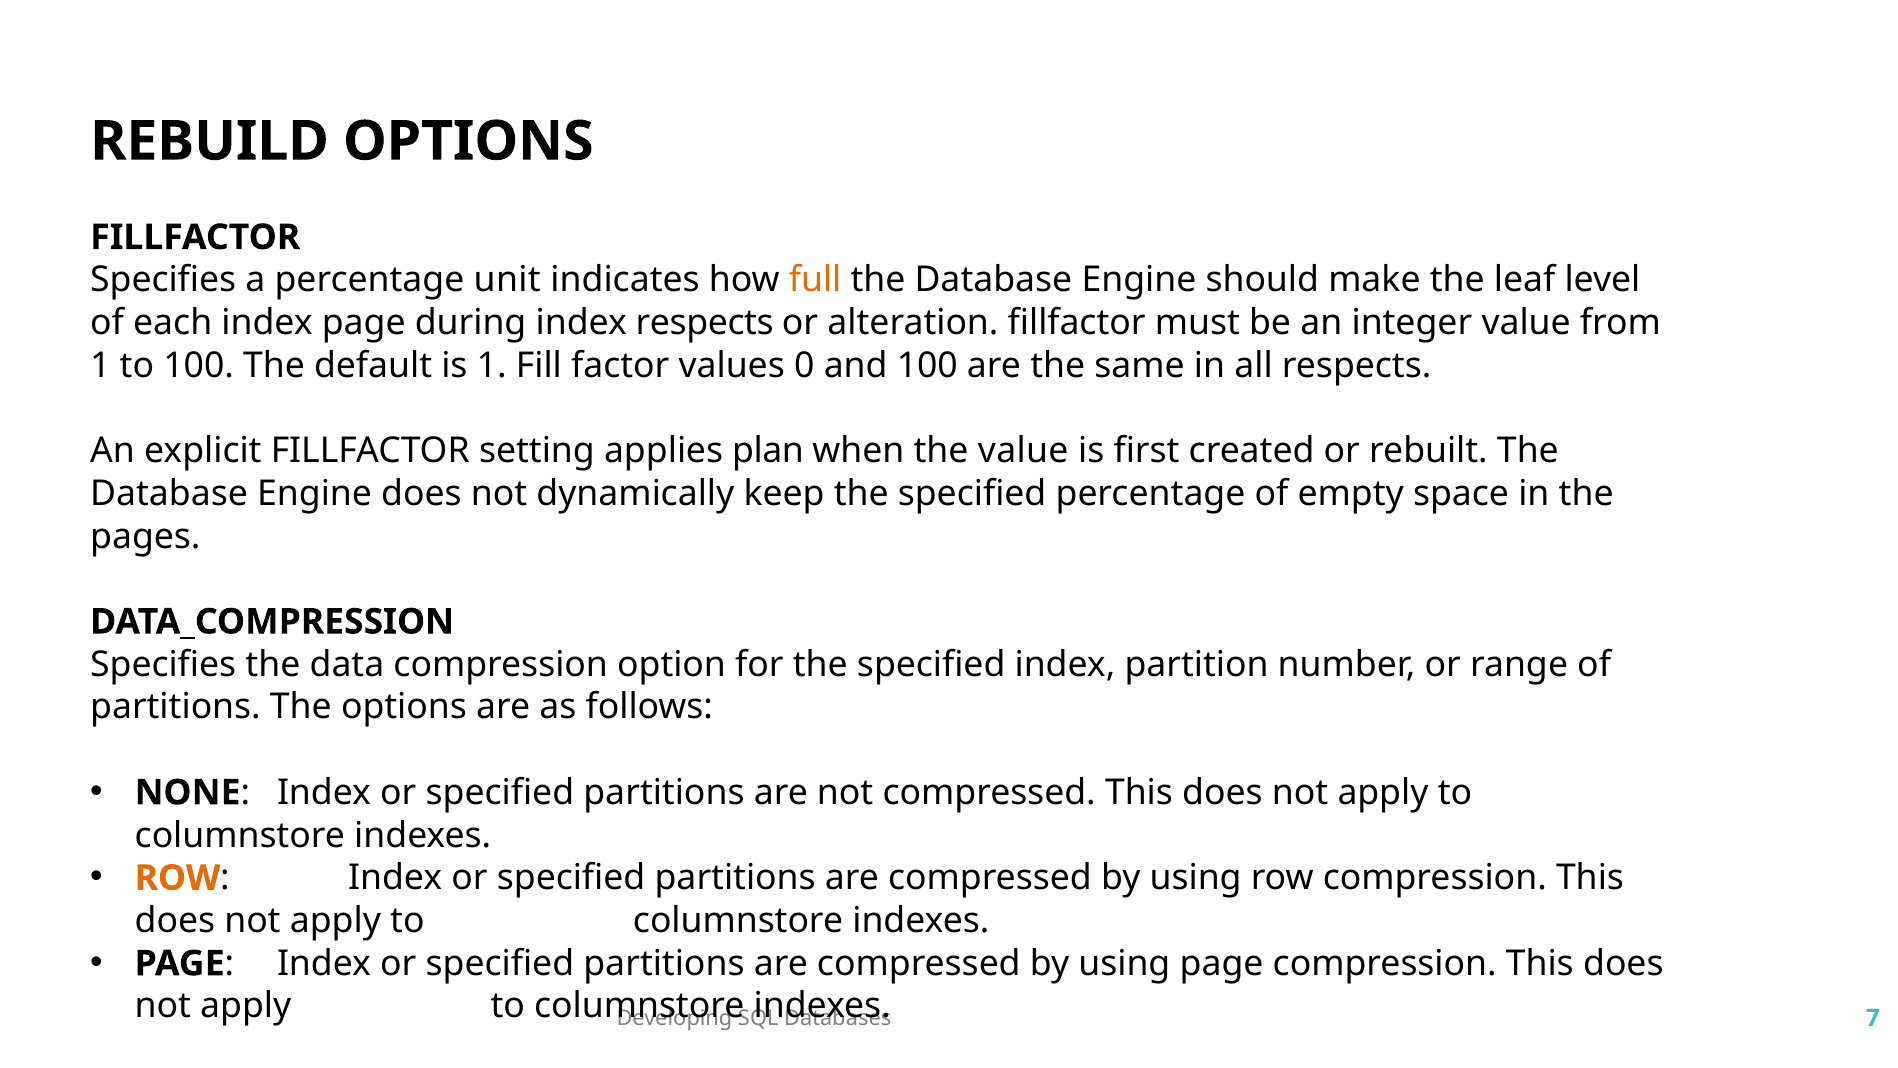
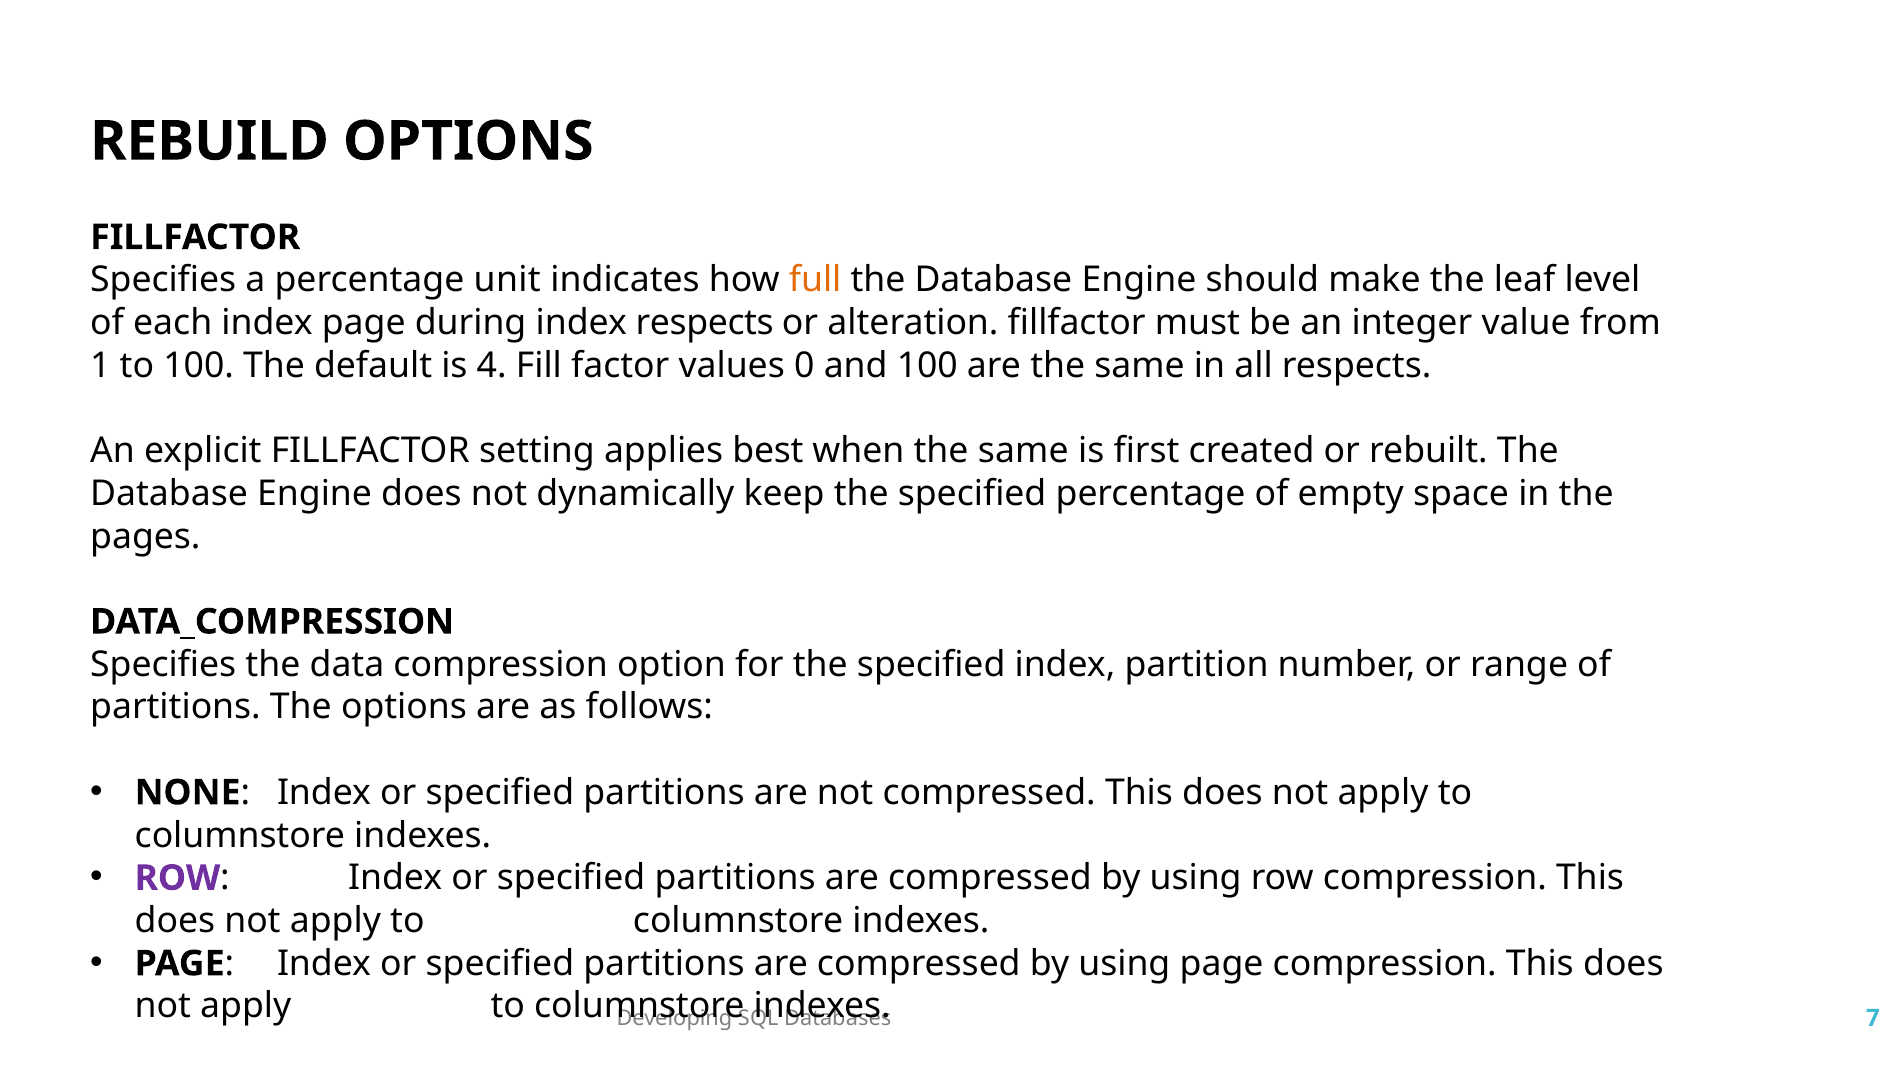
is 1: 1 -> 4 (492, 365)
plan: plan -> best (768, 451)
when the value: value -> same (1023, 451)
ROW colour: orange -> purple (178, 878)
